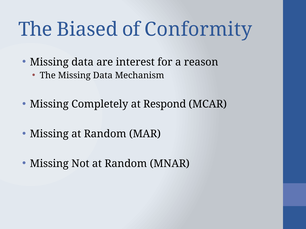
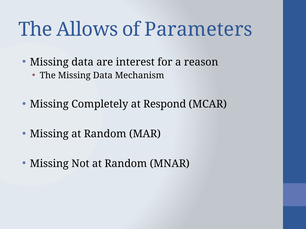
Biased: Biased -> Allows (87, 29)
Conformity: Conformity -> Parameters (198, 29)
